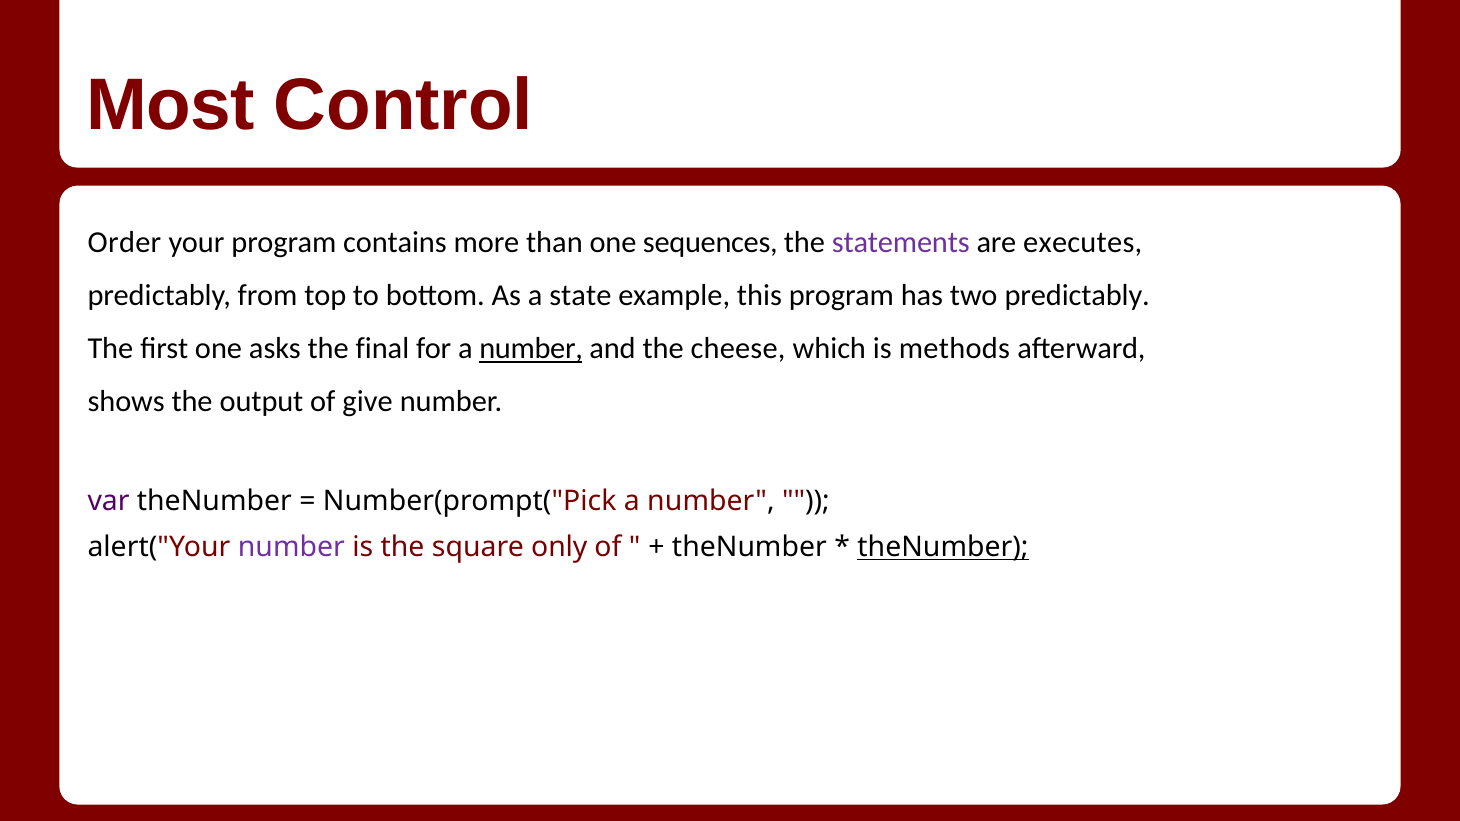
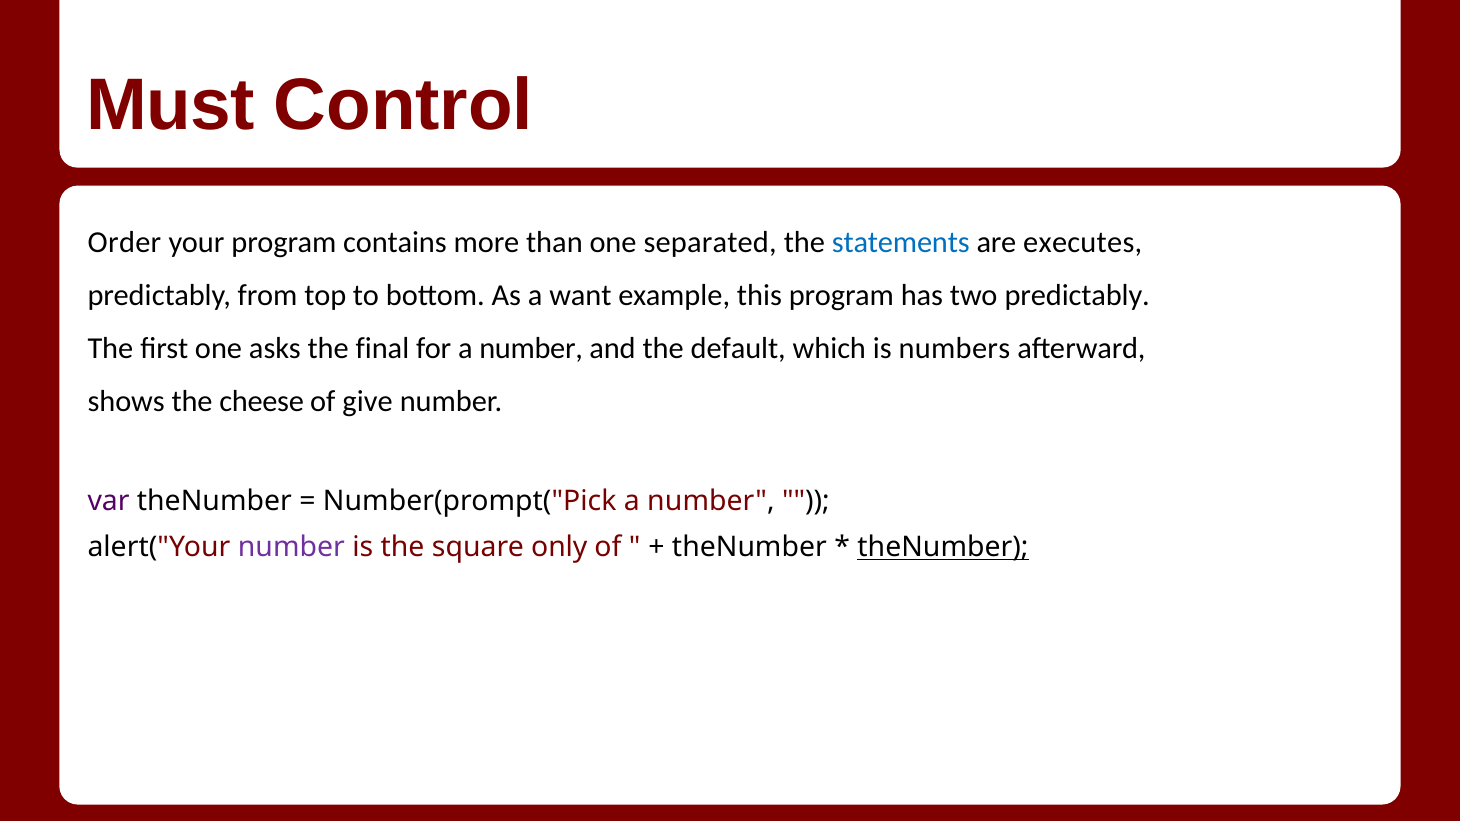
Most: Most -> Must (171, 106)
sequences: sequences -> separated (710, 243)
statements colour: purple -> blue (901, 243)
state: state -> want (580, 296)
number underline: present -> none (531, 349)
cheese: cheese -> default (738, 349)
methods: methods -> numbers (954, 349)
output: output -> cheese (262, 402)
